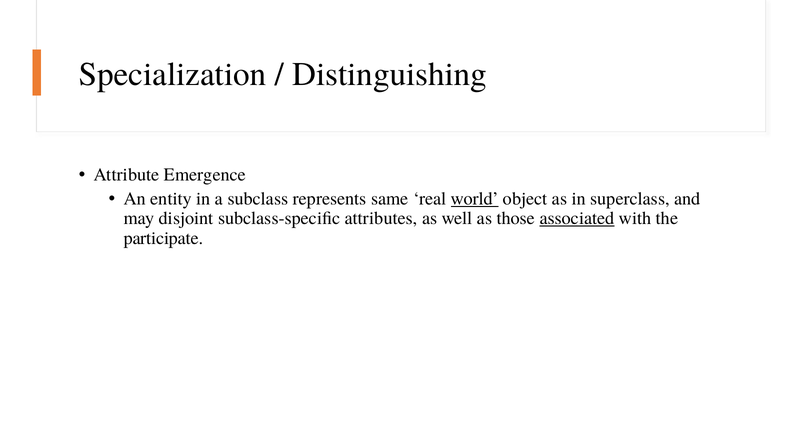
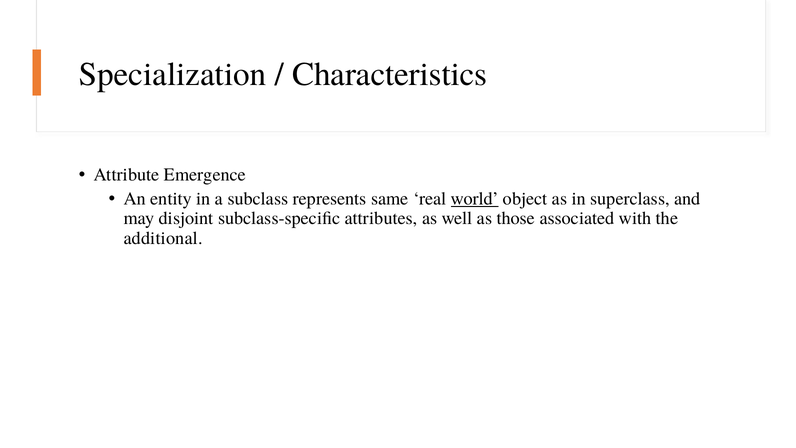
Distinguishing: Distinguishing -> Characteristics (390, 74)
associated underline: present -> none (577, 218)
participate: participate -> additional (163, 238)
